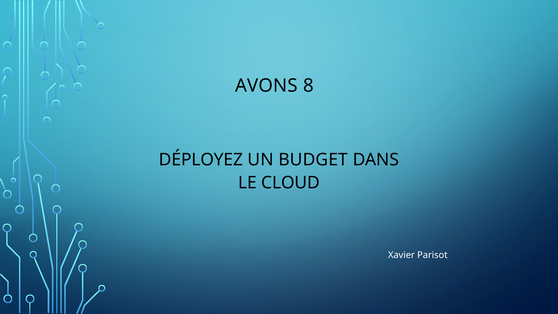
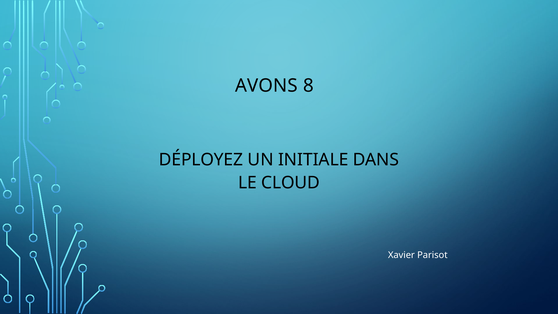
BUDGET: BUDGET -> INITIALE (313, 160)
